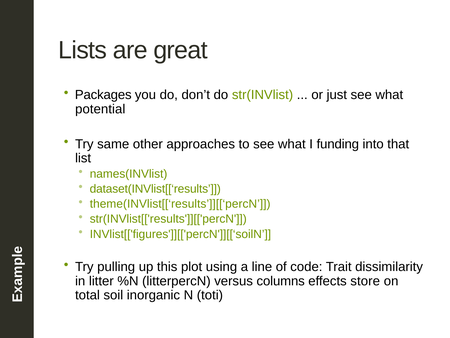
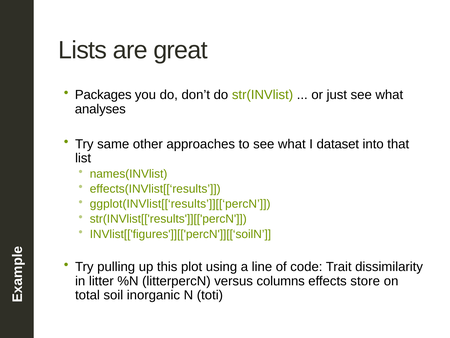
potential: potential -> analyses (100, 109)
funding: funding -> dataset (338, 144)
dataset(INVlist[[‘results: dataset(INVlist[[‘results -> effects(INVlist[[‘results (155, 189)
theme(INVlist[[‘results’]][[‘percN: theme(INVlist[[‘results’]][[‘percN -> ggplot(INVlist[[‘results’]][[‘percN (180, 204)
